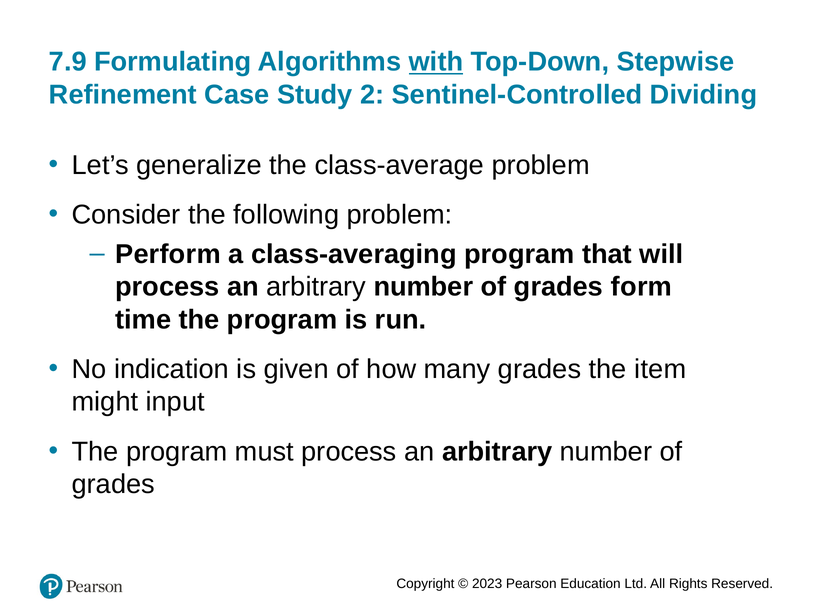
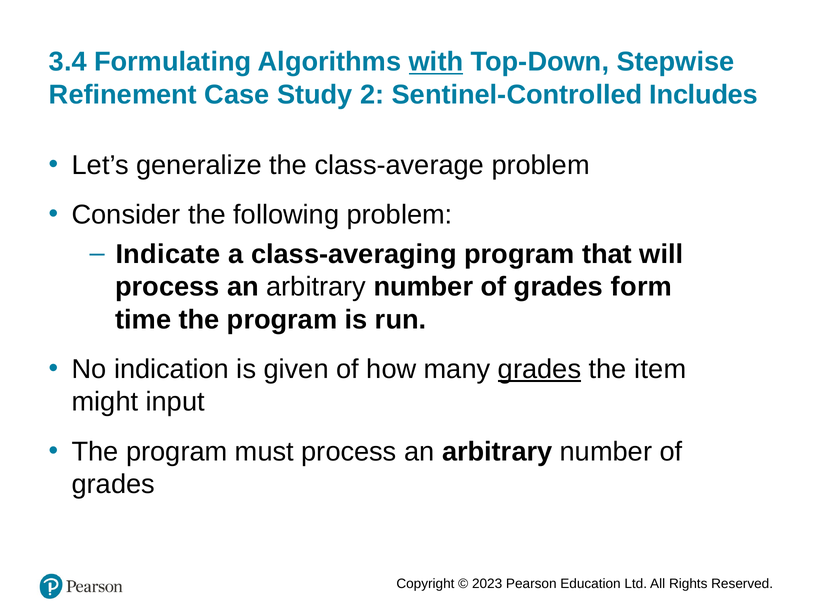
7.9: 7.9 -> 3.4 (68, 62)
Dividing: Dividing -> Includes (704, 95)
Perform: Perform -> Indicate (168, 254)
grades underline: none -> present (539, 369)
